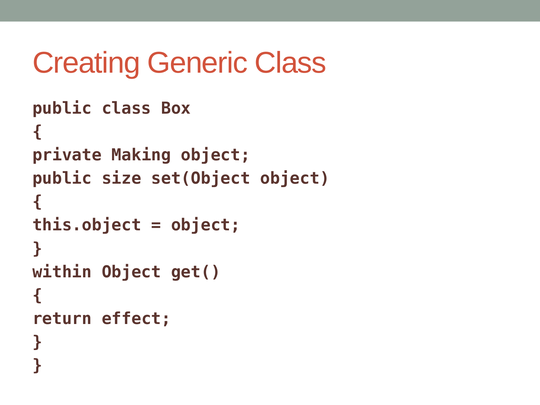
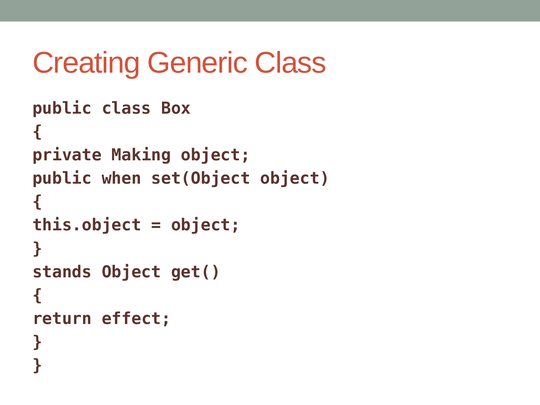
size: size -> when (122, 178)
within: within -> stands (62, 272)
